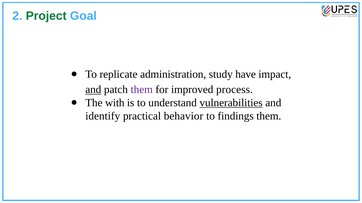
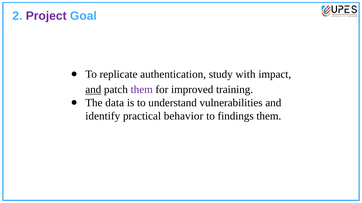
Project colour: green -> purple (46, 16)
administration: administration -> authentication (173, 75)
have: have -> with (246, 75)
process: process -> training (235, 90)
with: with -> data (115, 103)
vulnerabilities underline: present -> none (231, 103)
